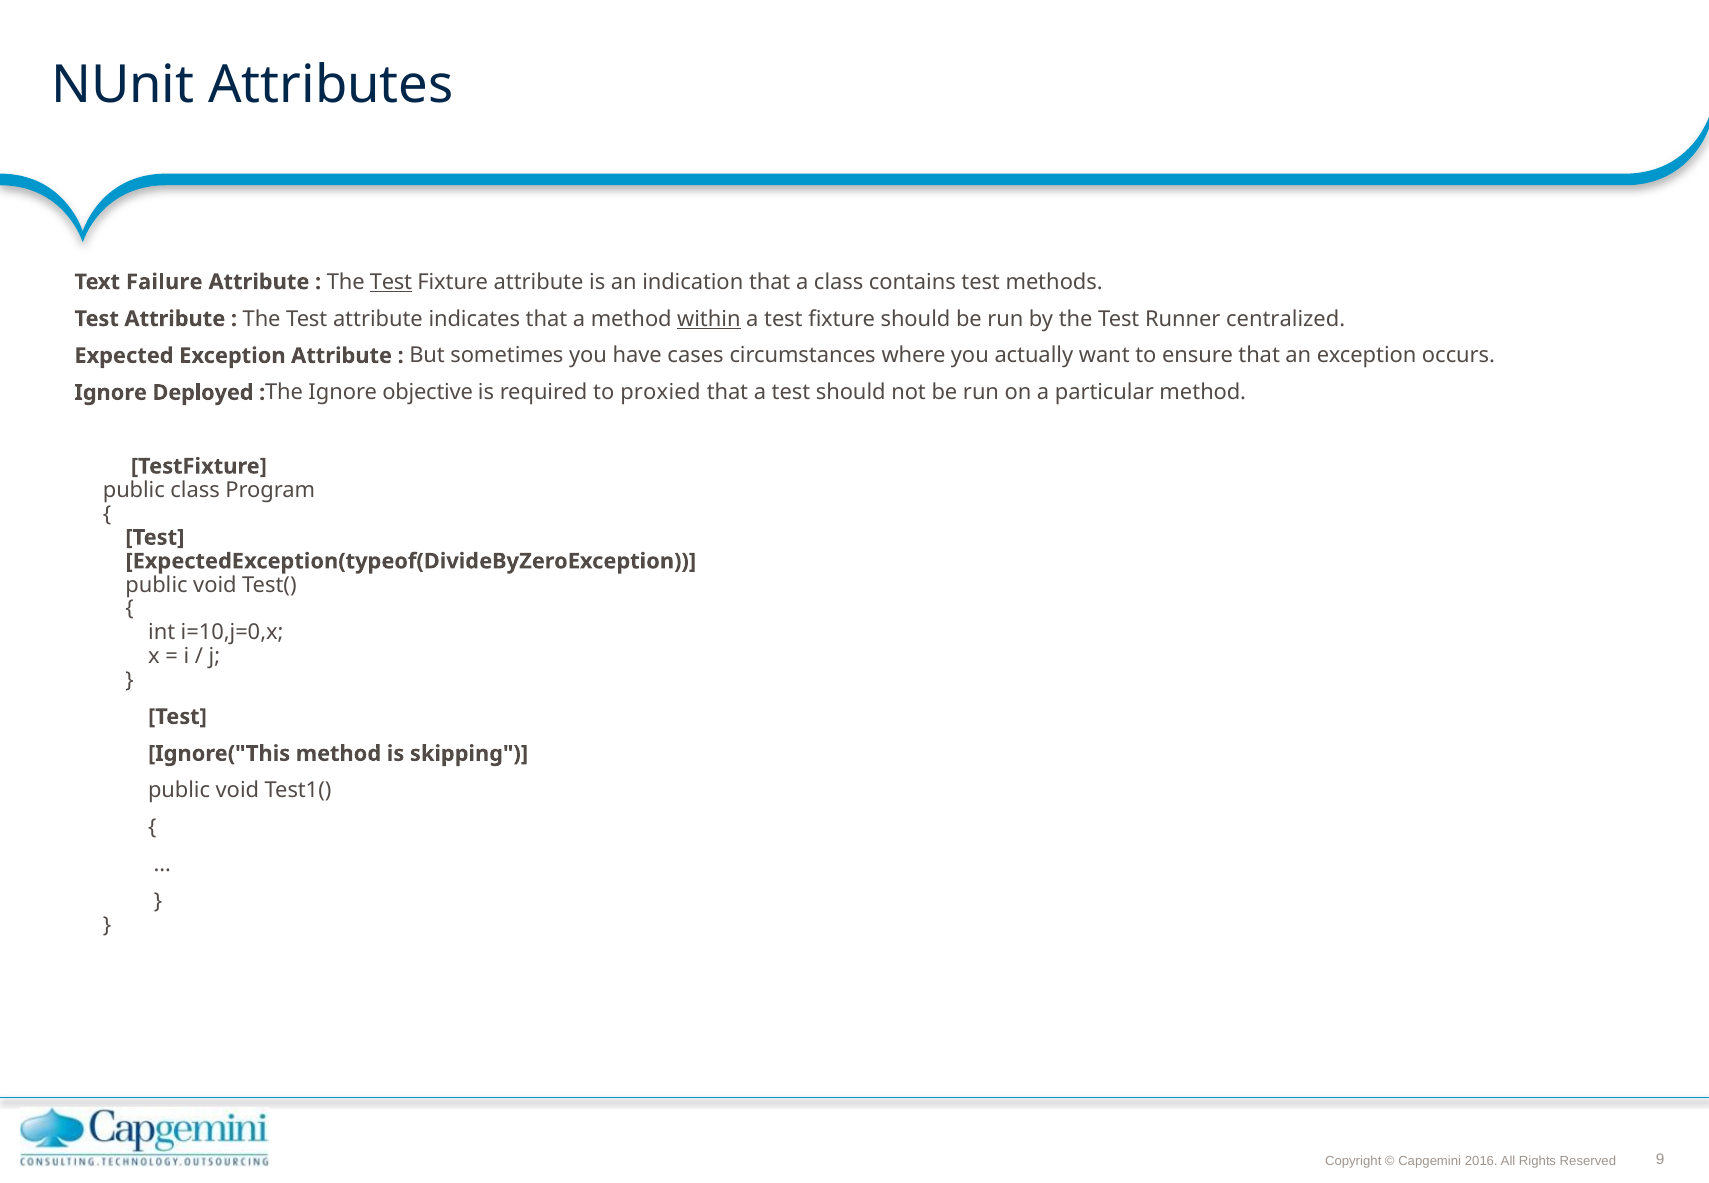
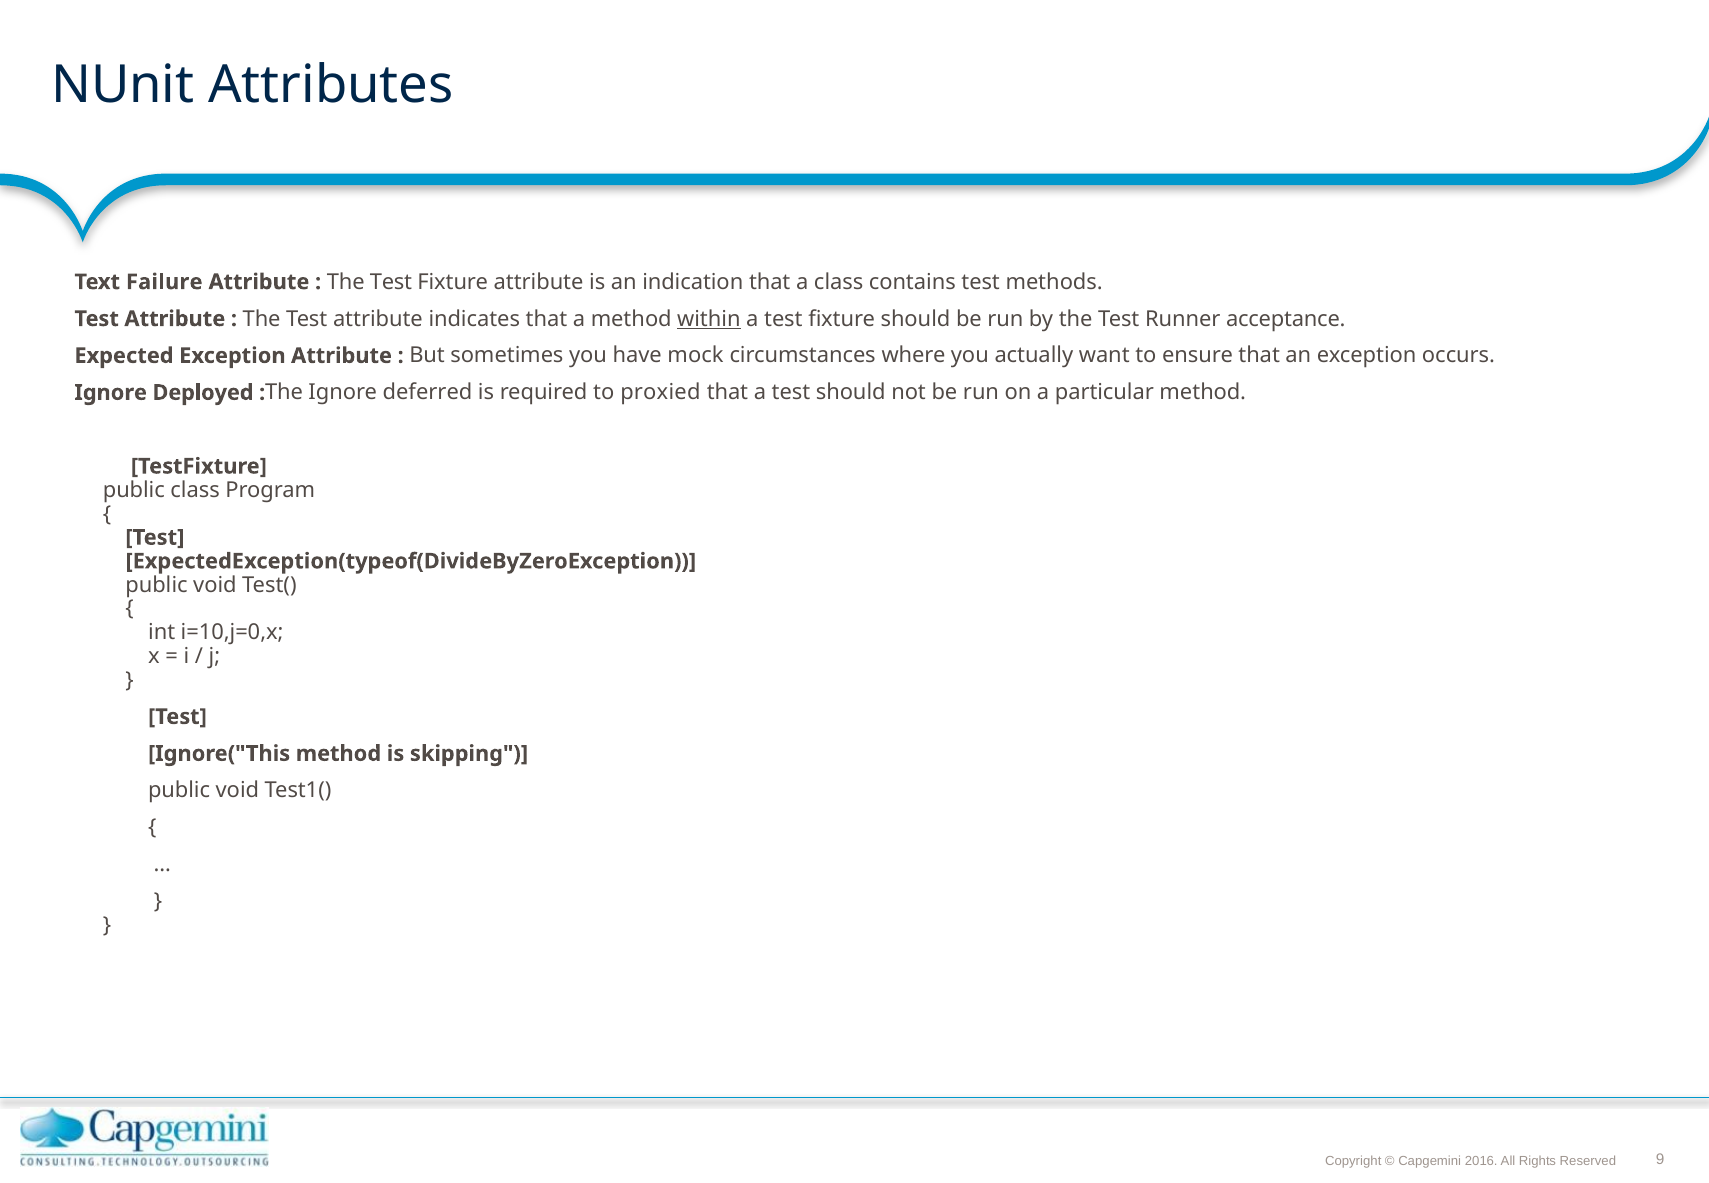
Test underline: present -> none (391, 282)
centralized: centralized -> acceptance (1286, 319)
cases: cases -> mock (696, 356)
objective: objective -> deferred (427, 393)
